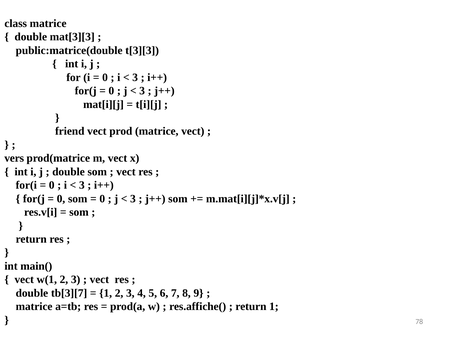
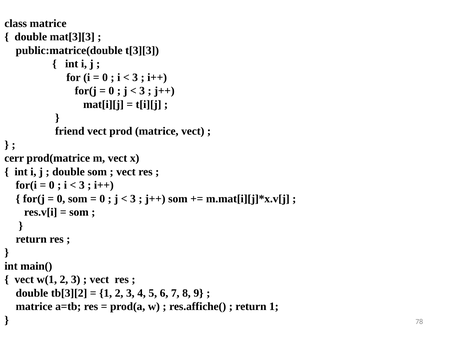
vers: vers -> cerr (14, 158)
tb[3][7: tb[3][7 -> tb[3][2 (69, 293)
